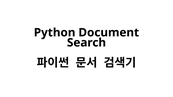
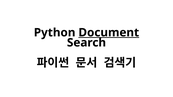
Document underline: none -> present (109, 33)
